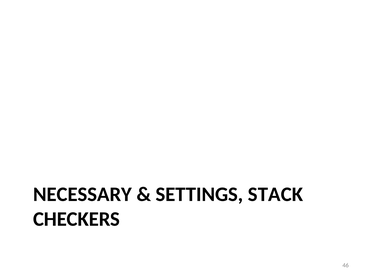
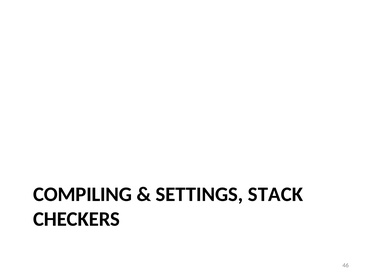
NECESSARY: NECESSARY -> COMPILING (83, 194)
